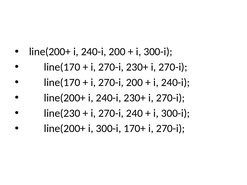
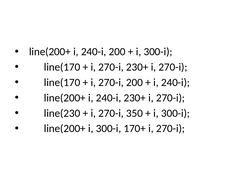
240: 240 -> 350 (135, 113)
